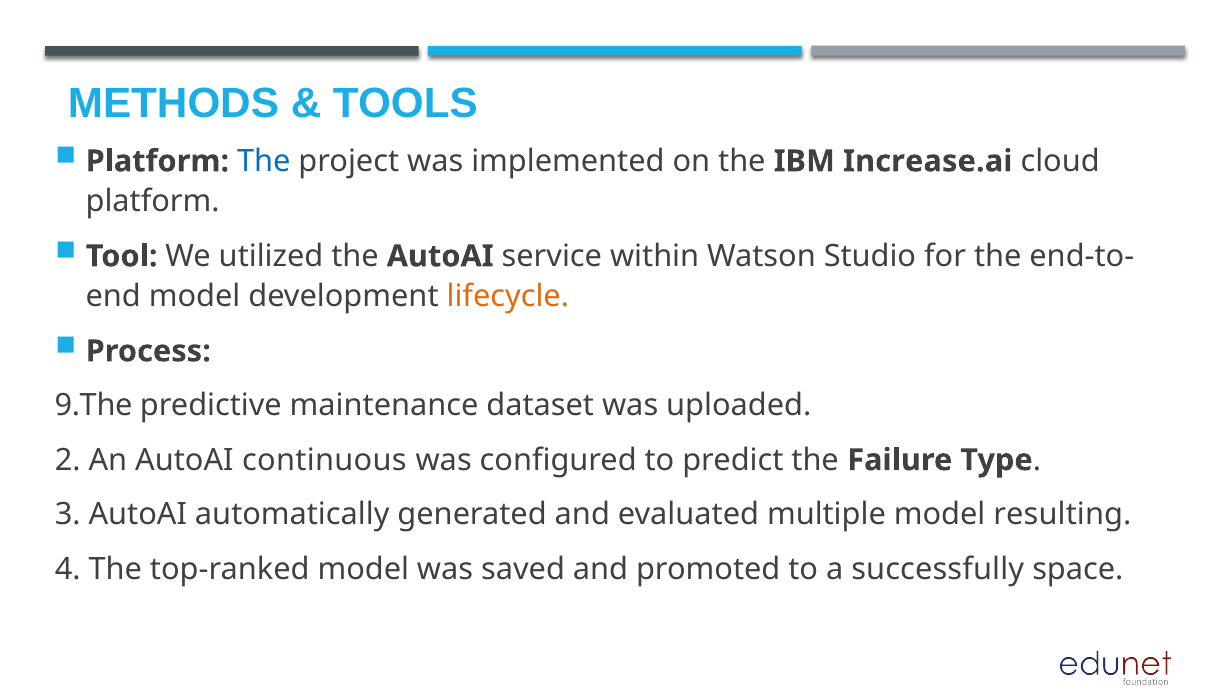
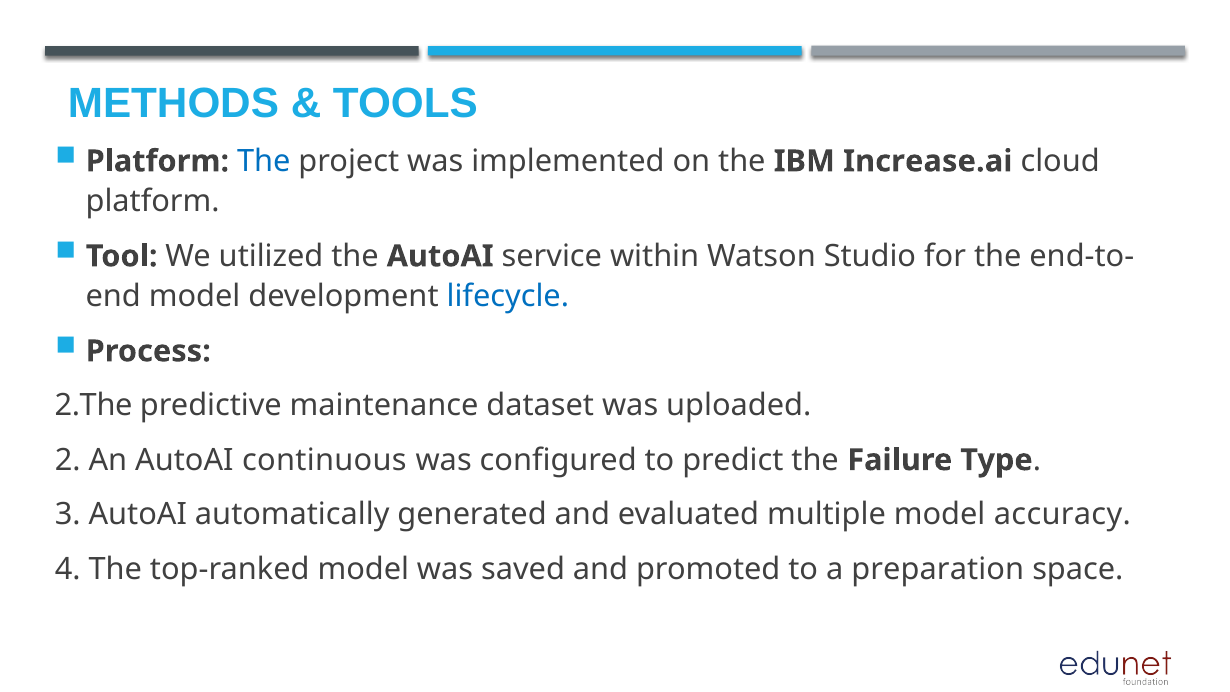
lifecycle colour: orange -> blue (508, 297)
9.The: 9.The -> 2.The (94, 406)
resulting: resulting -> accuracy (1062, 514)
successfully: successfully -> preparation (938, 569)
